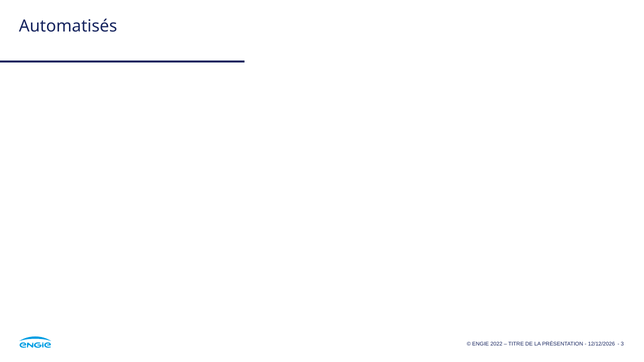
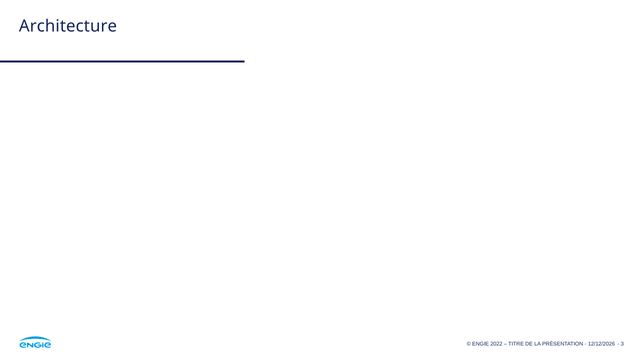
Automatisés: Automatisés -> Architecture (68, 26)
